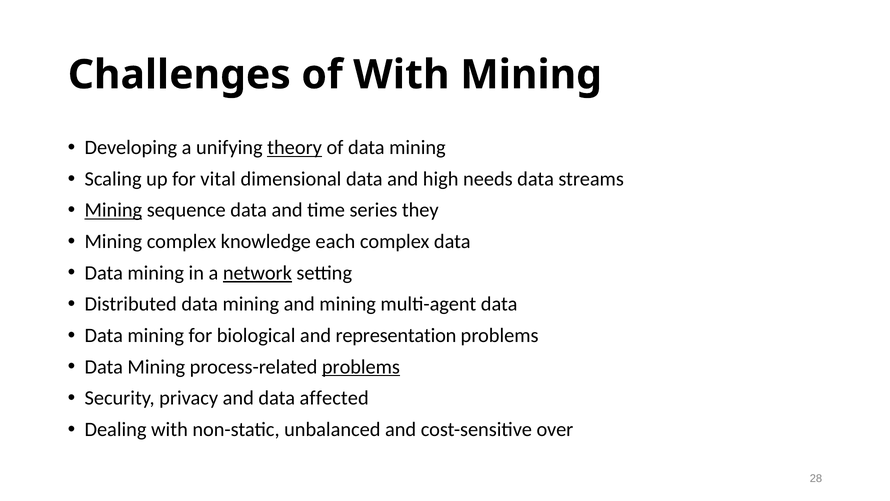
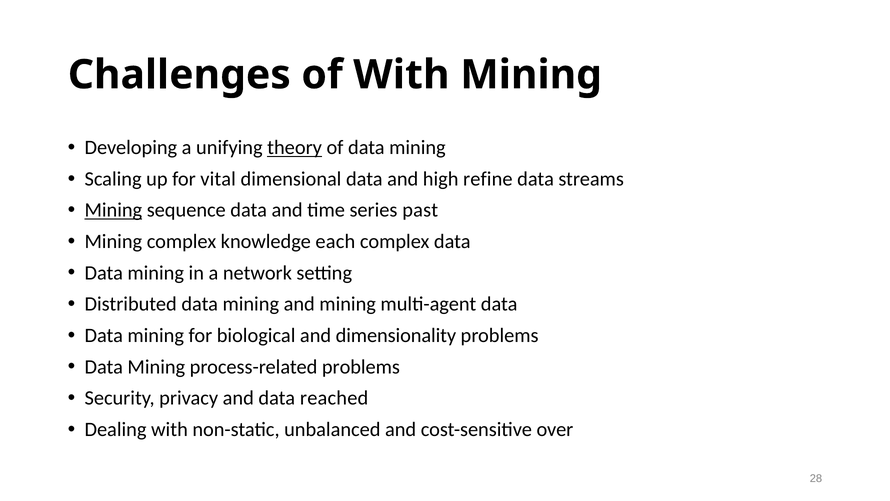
needs: needs -> refine (488, 179)
they: they -> past (420, 210)
network underline: present -> none (257, 273)
representation: representation -> dimensionality (396, 335)
problems underline: present -> none (361, 367)
affected: affected -> reached (334, 398)
